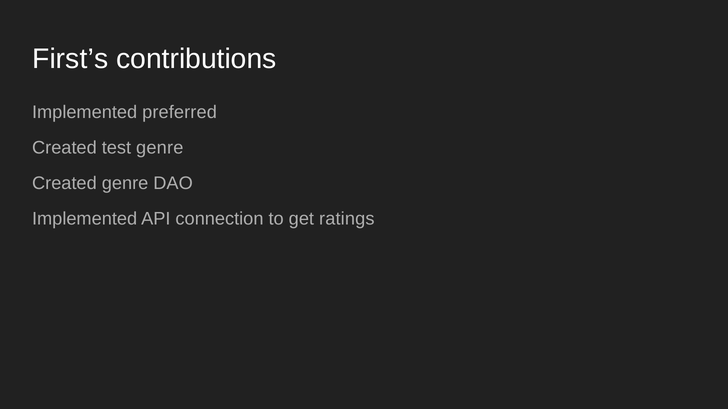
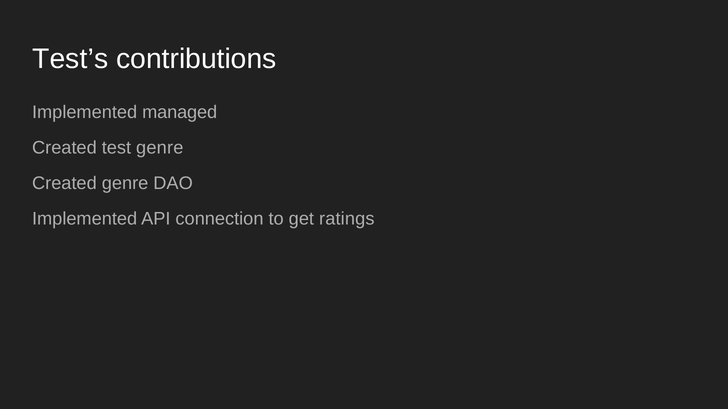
First’s: First’s -> Test’s (70, 59)
preferred: preferred -> managed (180, 113)
